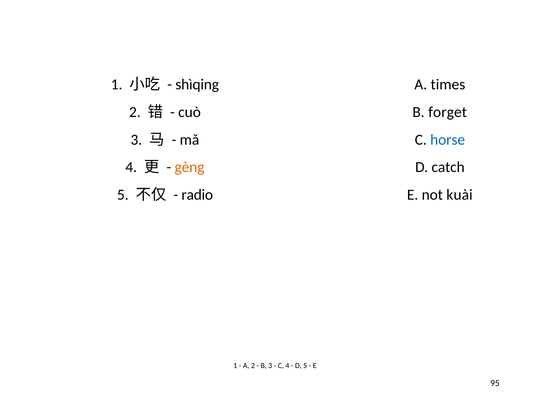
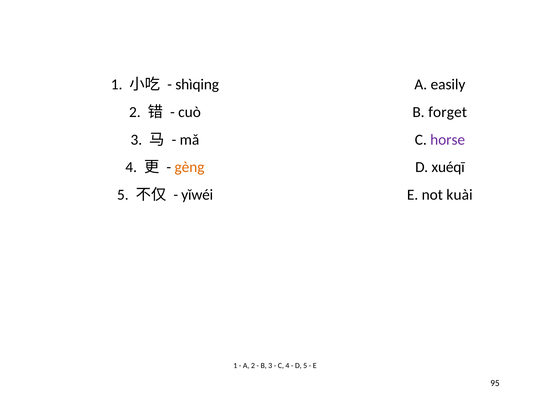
times: times -> easily (448, 84)
horse colour: blue -> purple (448, 139)
catch: catch -> xuéqī (448, 167)
radio: radio -> yǐwéi (197, 194)
